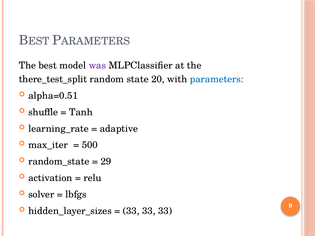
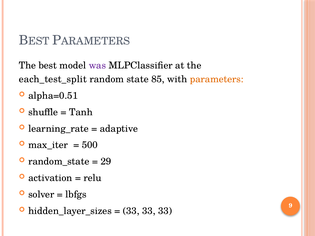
there_test_split: there_test_split -> each_test_split (53, 79)
20: 20 -> 85 (158, 79)
parameters colour: blue -> orange (217, 79)
